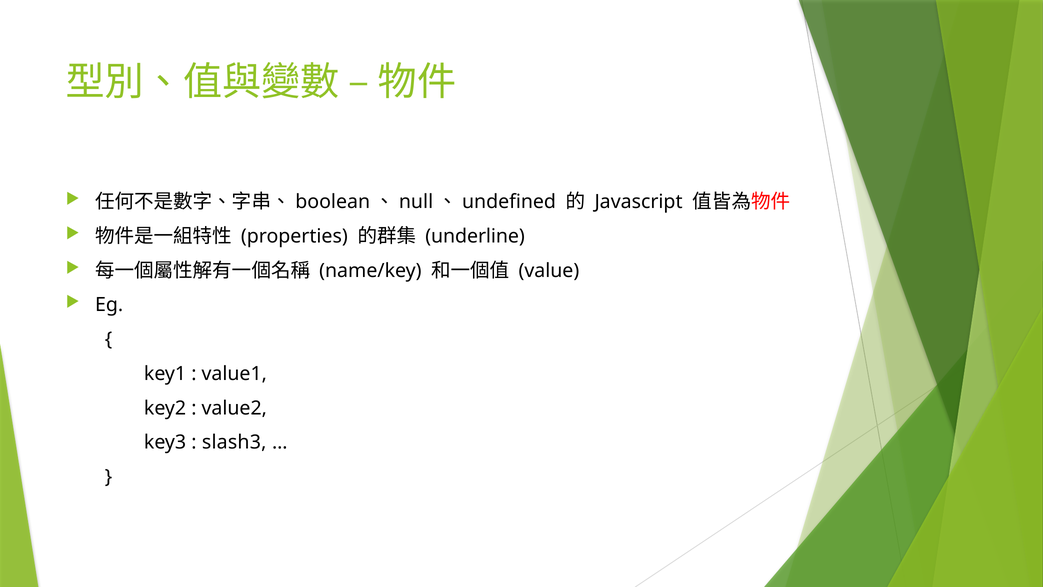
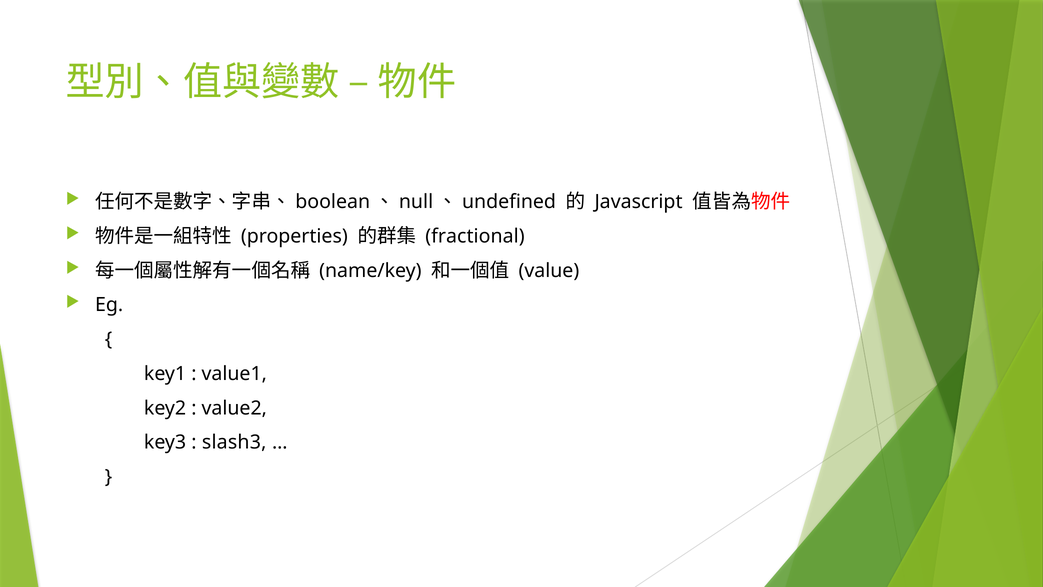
underline: underline -> fractional (475, 236)
